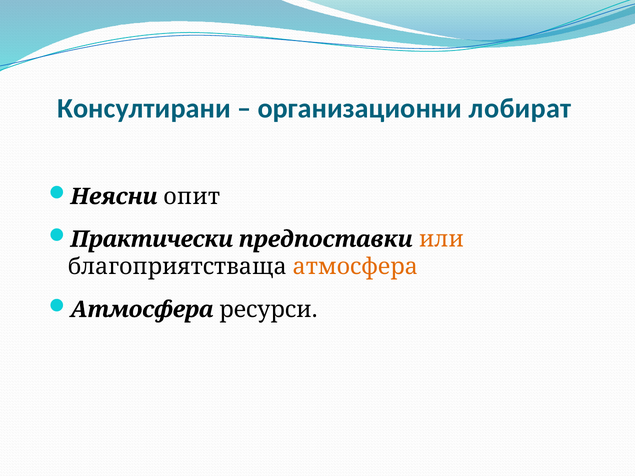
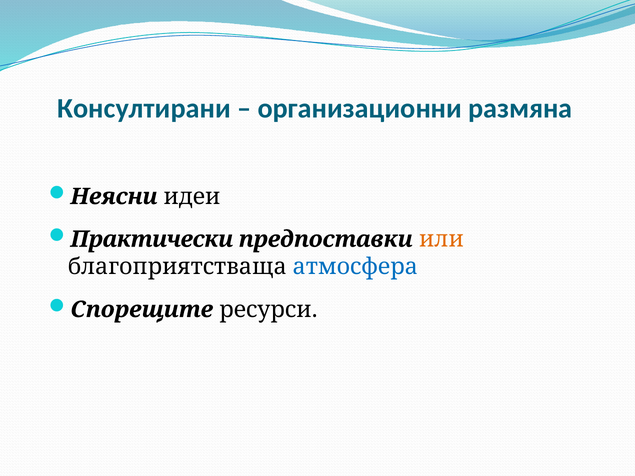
лобират: лобират -> размяна (520, 108)
опит: опит -> идеи (192, 197)
атмосфера colour: orange -> blue (355, 267)
Атмосфера: Атмосфера -> Спорещите (142, 310)
